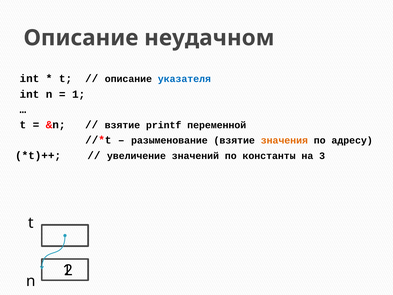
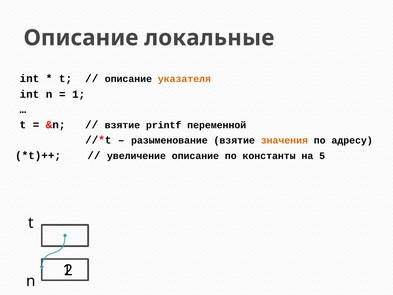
неудачном: неудачном -> локальные (209, 38)
указателя colour: blue -> orange (184, 79)
увеличение значений: значений -> описание (195, 156)
3: 3 -> 5 (322, 156)
